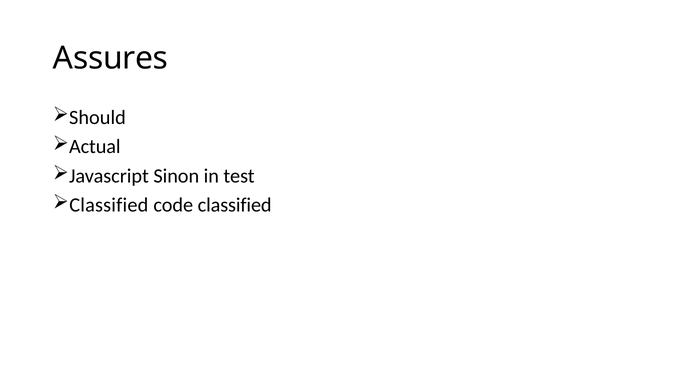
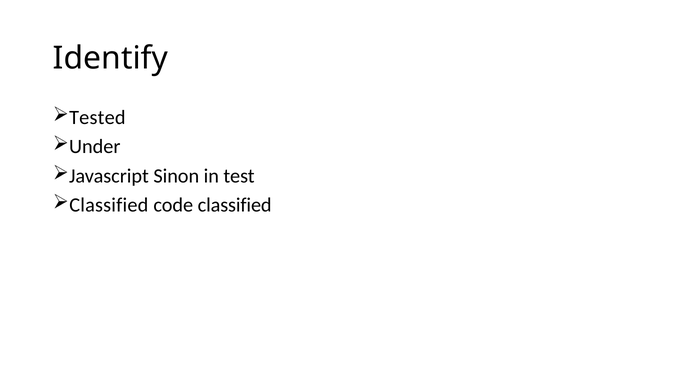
Assures: Assures -> Identify (110, 58)
Should: Should -> Tested (97, 118)
Actual: Actual -> Under (95, 147)
